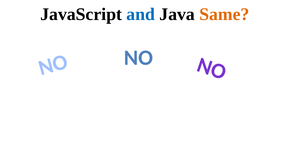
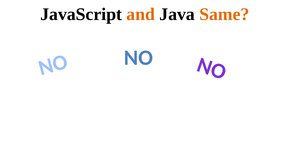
and colour: blue -> orange (141, 14)
